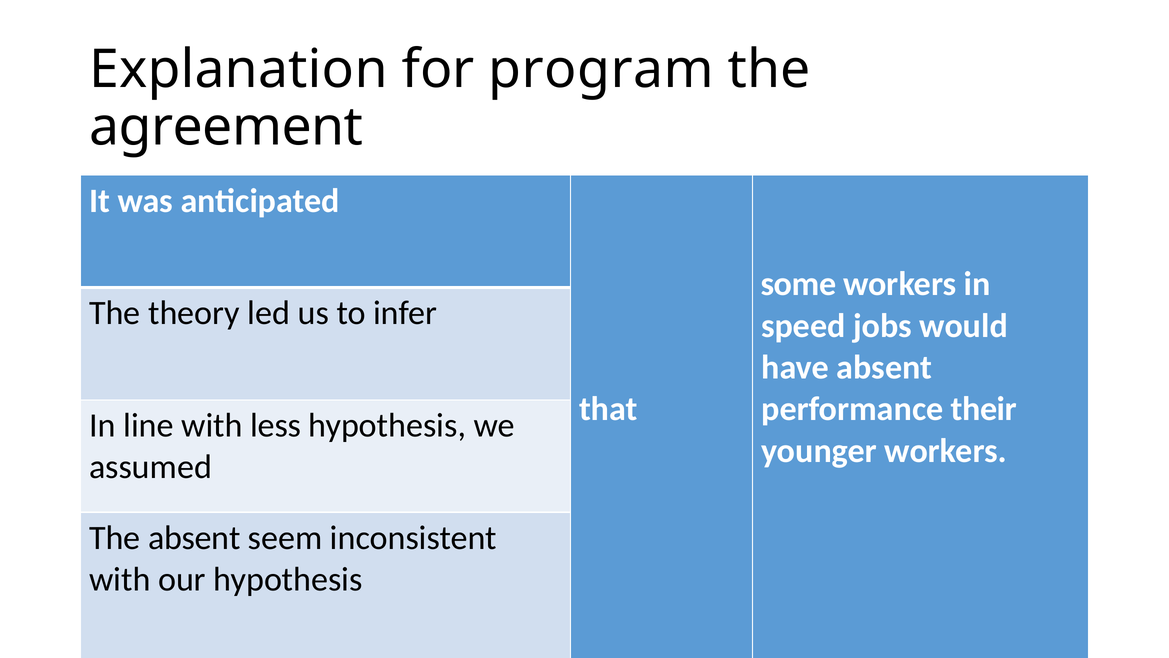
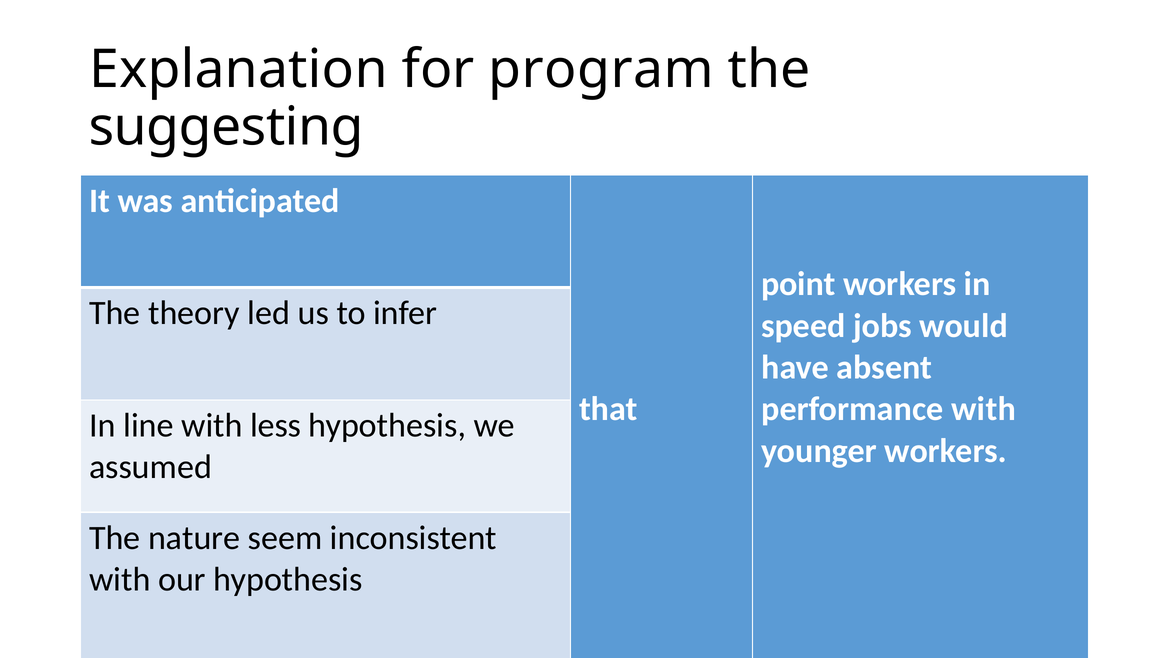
agreement: agreement -> suggesting (226, 127)
some: some -> point (798, 284)
performance their: their -> with (984, 409)
The absent: absent -> nature (194, 537)
